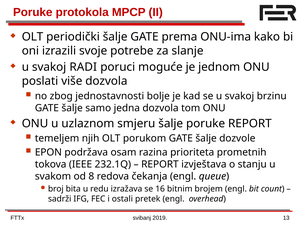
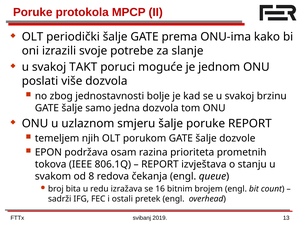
RADI: RADI -> TAKT (83, 67)
232.1Q: 232.1Q -> 806.1Q (113, 164)
